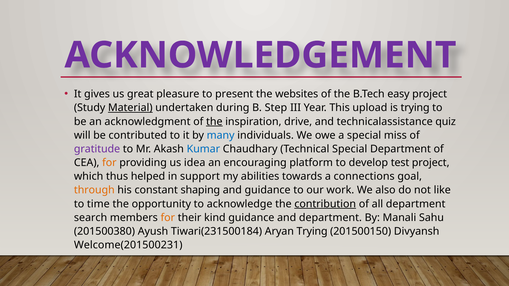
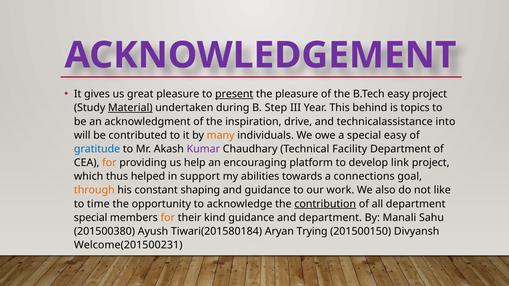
present underline: none -> present (234, 94)
the websites: websites -> pleasure (297, 94)
upload: upload -> behind (370, 108)
is trying: trying -> topics (415, 108)
the underline: present -> none (214, 122)
quiz: quiz -> into (446, 122)
many colour: blue -> orange (221, 135)
special miss: miss -> easy (395, 135)
gratitude colour: purple -> blue (97, 149)
Kumar colour: blue -> purple (203, 149)
Technical Special: Special -> Facility (350, 149)
idea: idea -> help (195, 163)
test: test -> link (400, 163)
search: search -> special (91, 218)
Tiwari(231500184: Tiwari(231500184 -> Tiwari(201580184 (216, 232)
